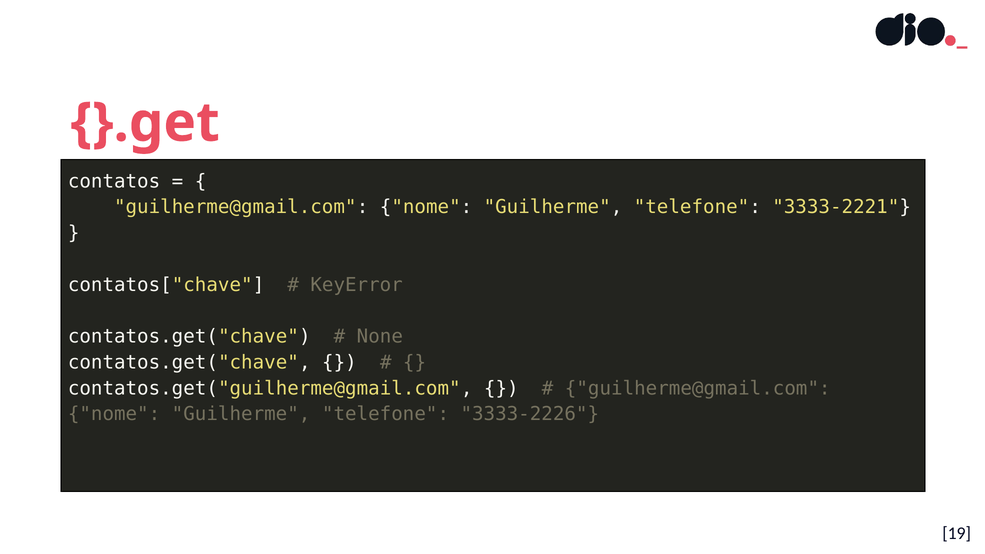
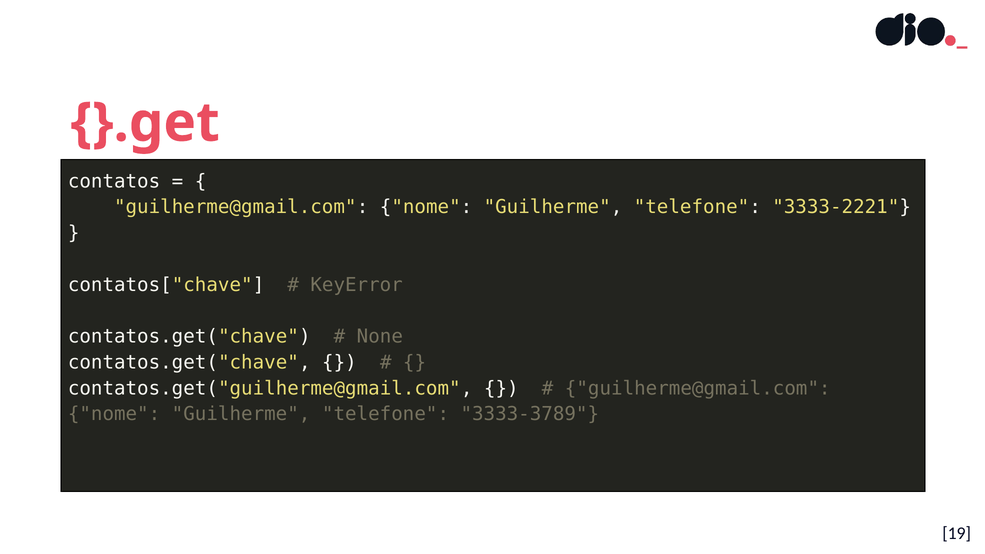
3333-2226: 3333-2226 -> 3333-3789 (530, 414)
